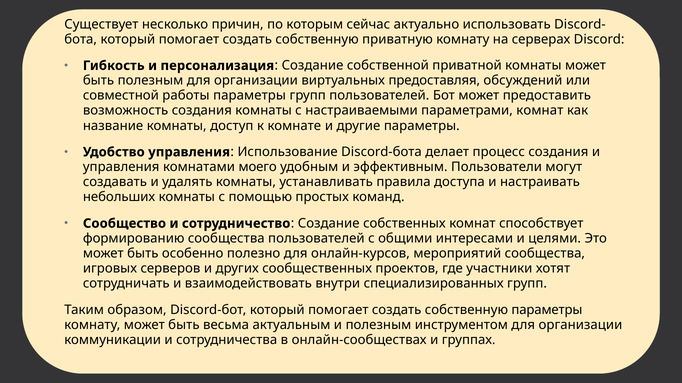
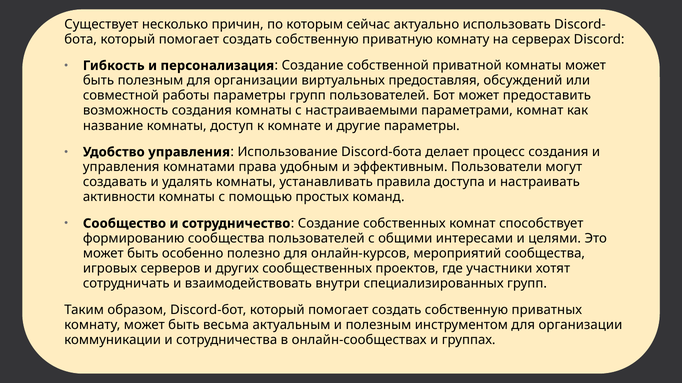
моего: моего -> права (258, 167)
небольших: небольших -> активности (119, 197)
собственную параметры: параметры -> приватных (547, 310)
